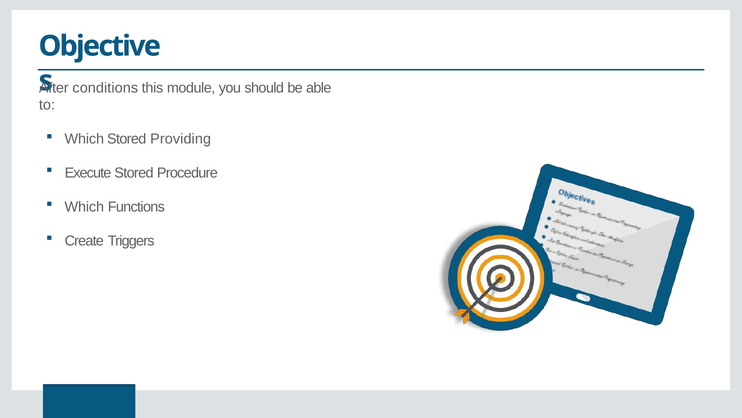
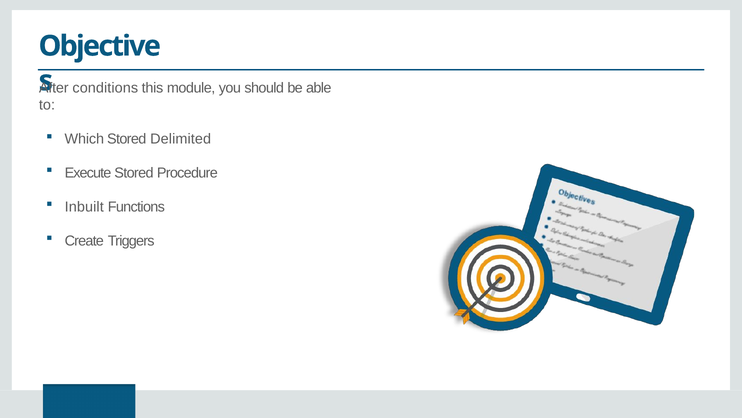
Providing: Providing -> Delimited (181, 139)
Which: Which -> Inbuilt (84, 207)
